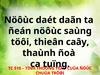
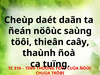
Nöôùc: Nöôùc -> Cheùp (19, 20)
